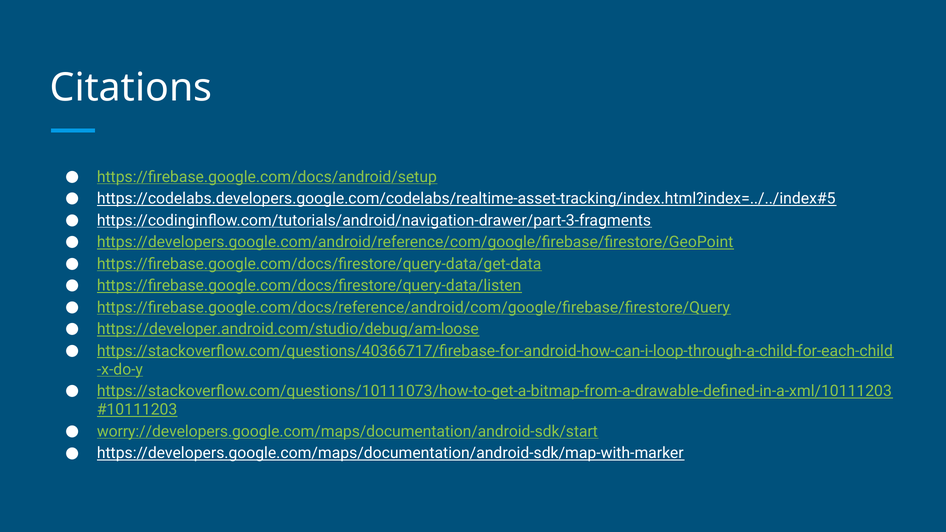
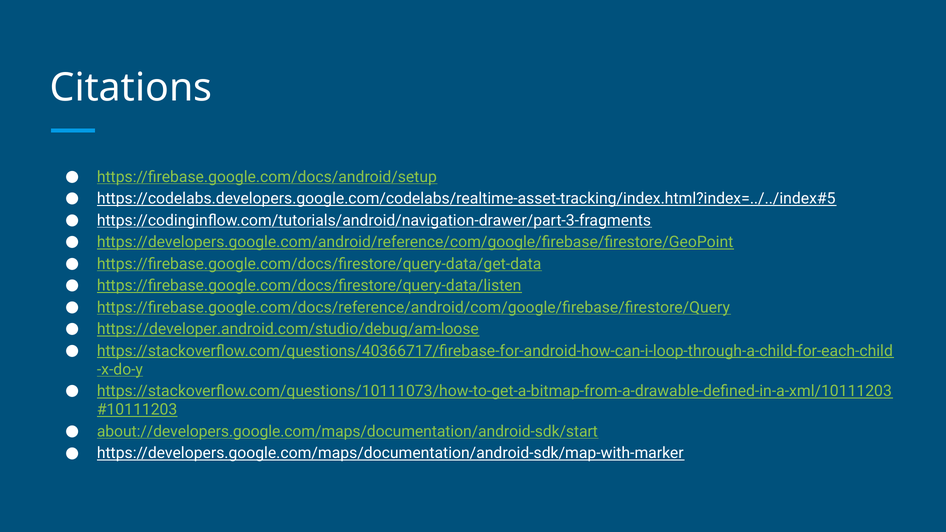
worry://developers.google.com/maps/documentation/android-sdk/start: worry://developers.google.com/maps/documentation/android-sdk/start -> about://developers.google.com/maps/documentation/android-sdk/start (347, 432)
